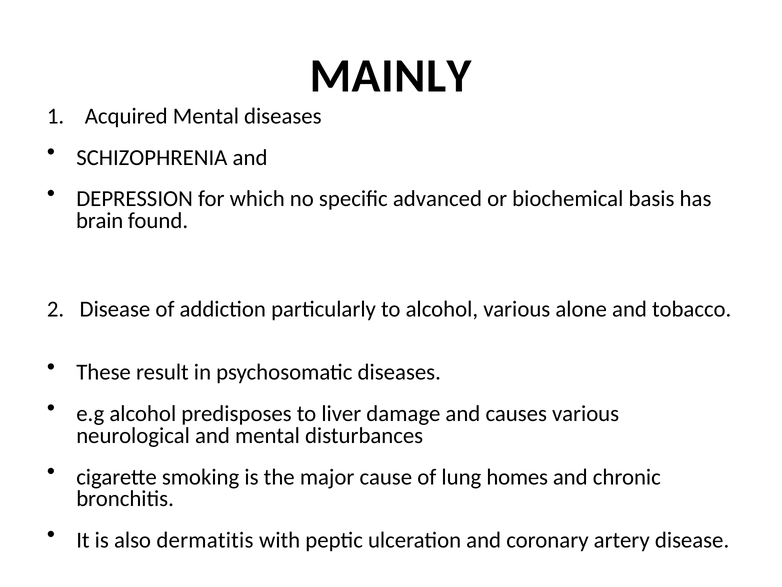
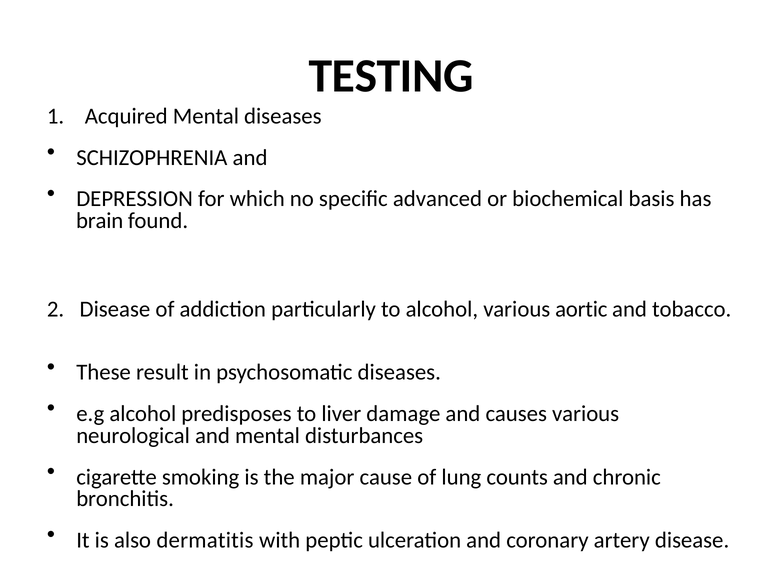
MAINLY: MAINLY -> TESTING (391, 76)
alone: alone -> aortic (581, 309)
homes: homes -> counts (517, 477)
